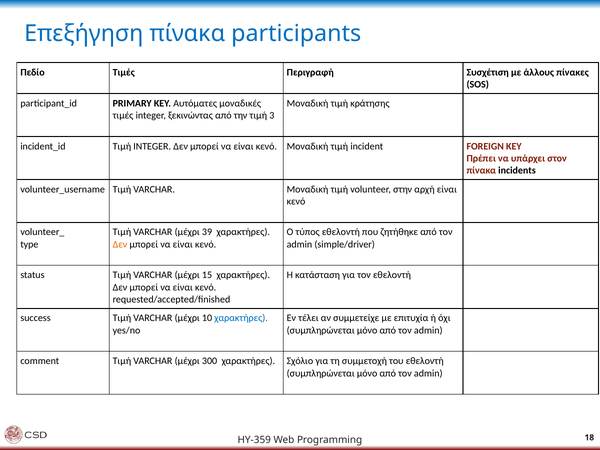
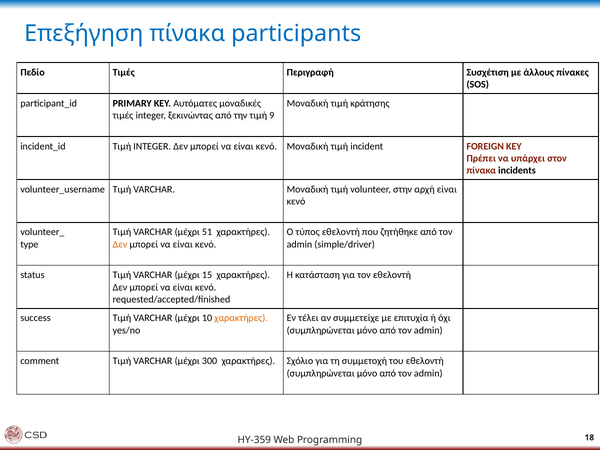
3: 3 -> 9 (272, 115)
39: 39 -> 51 (207, 232)
χαρακτήρες colour: blue -> orange (241, 318)
